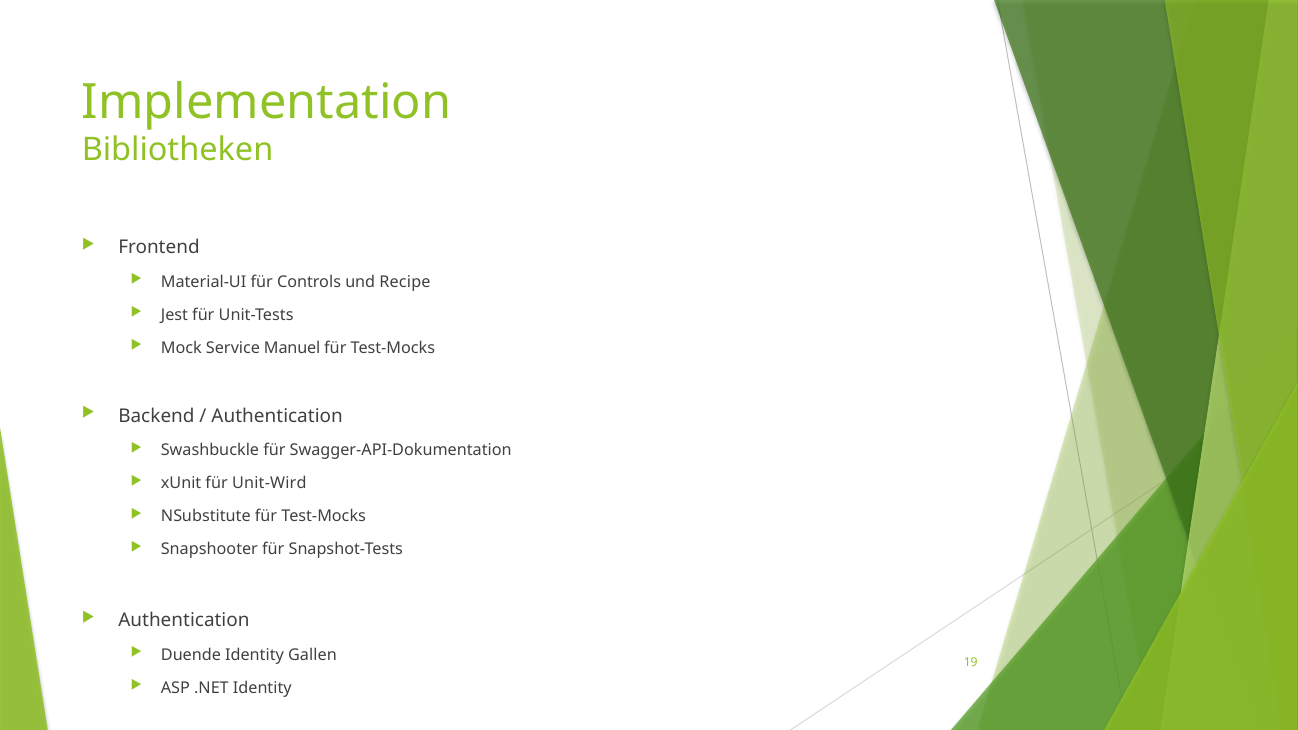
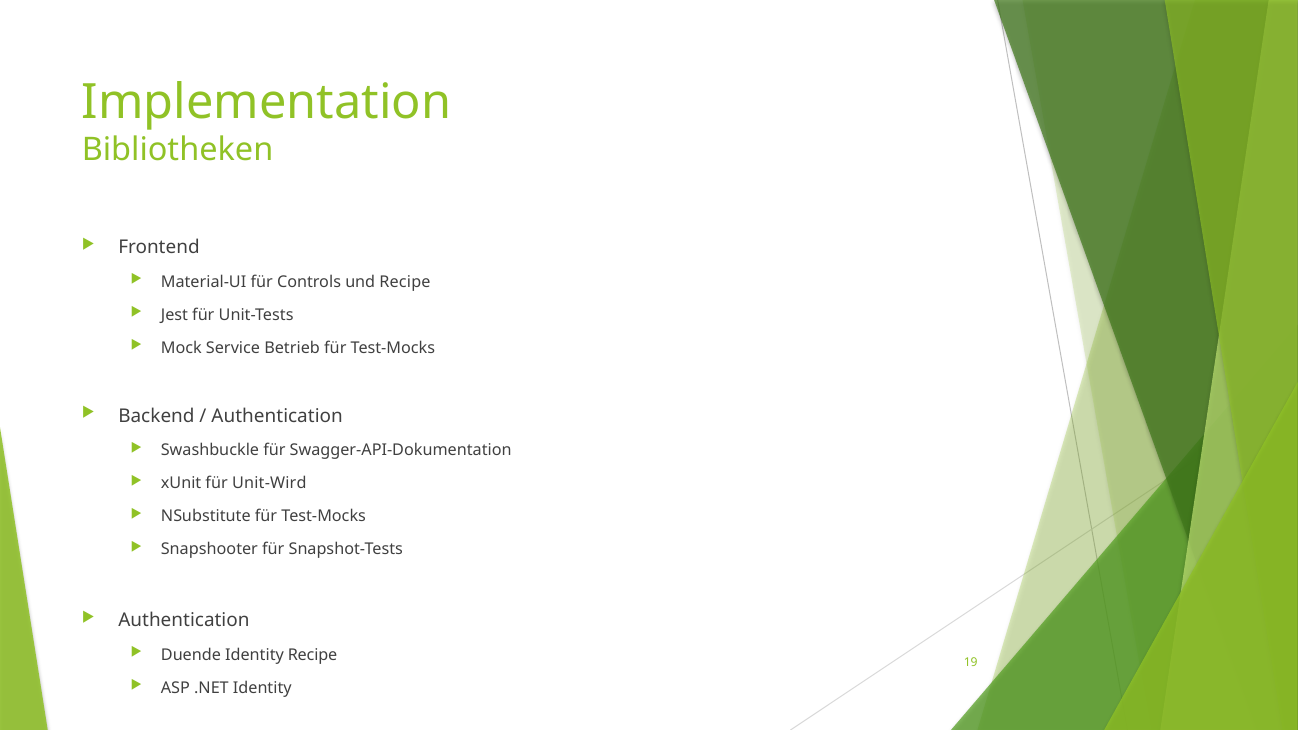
Manuel: Manuel -> Betrieb (292, 348)
Identity Gallen: Gallen -> Recipe (313, 655)
